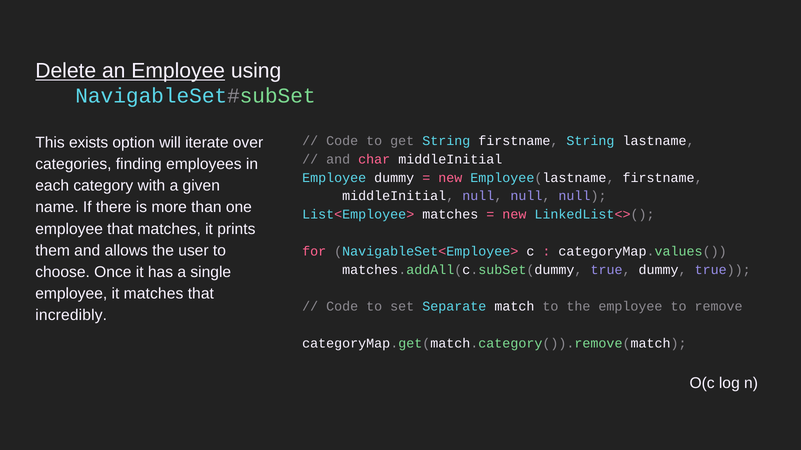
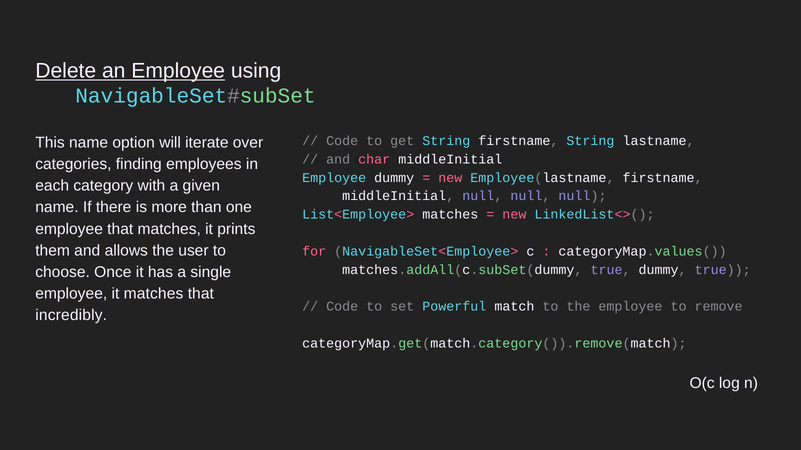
This exists: exists -> name (89, 143)
Separate: Separate -> Powerful (454, 307)
